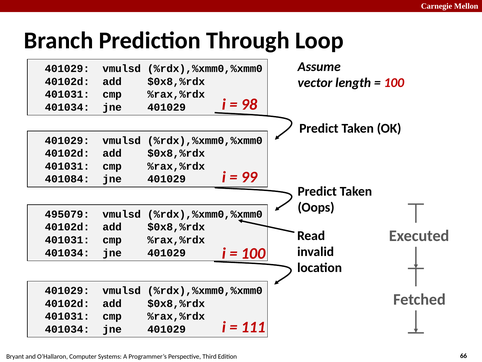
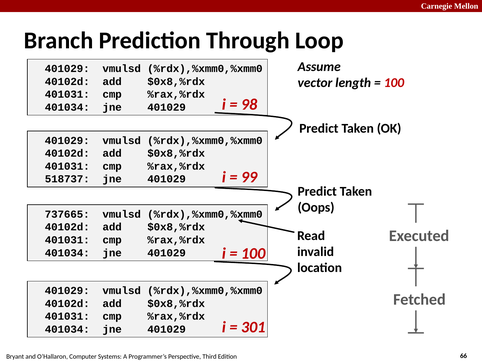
401084: 401084 -> 518737 (67, 179)
495079: 495079 -> 737665 (67, 214)
111: 111 -> 301 (253, 327)
